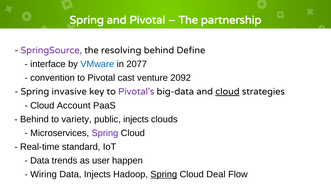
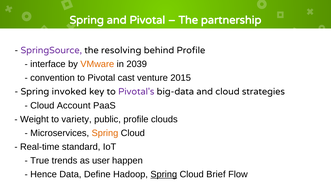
behind Define: Define -> Profile (191, 50)
VMware colour: blue -> orange (97, 64)
2077: 2077 -> 2039 (137, 64)
2092: 2092 -> 2015 (181, 78)
invasive: invasive -> invoked (69, 92)
cloud underline: present -> none (227, 92)
Behind: Behind -> Weight (34, 119)
public injects: injects -> profile (136, 119)
Spring colour: purple -> orange (105, 133)
Data: Data -> True (40, 161)
Wiring: Wiring -> Hence (44, 175)
Data Injects: Injects -> Define (97, 175)
Deal: Deal -> Brief (216, 175)
